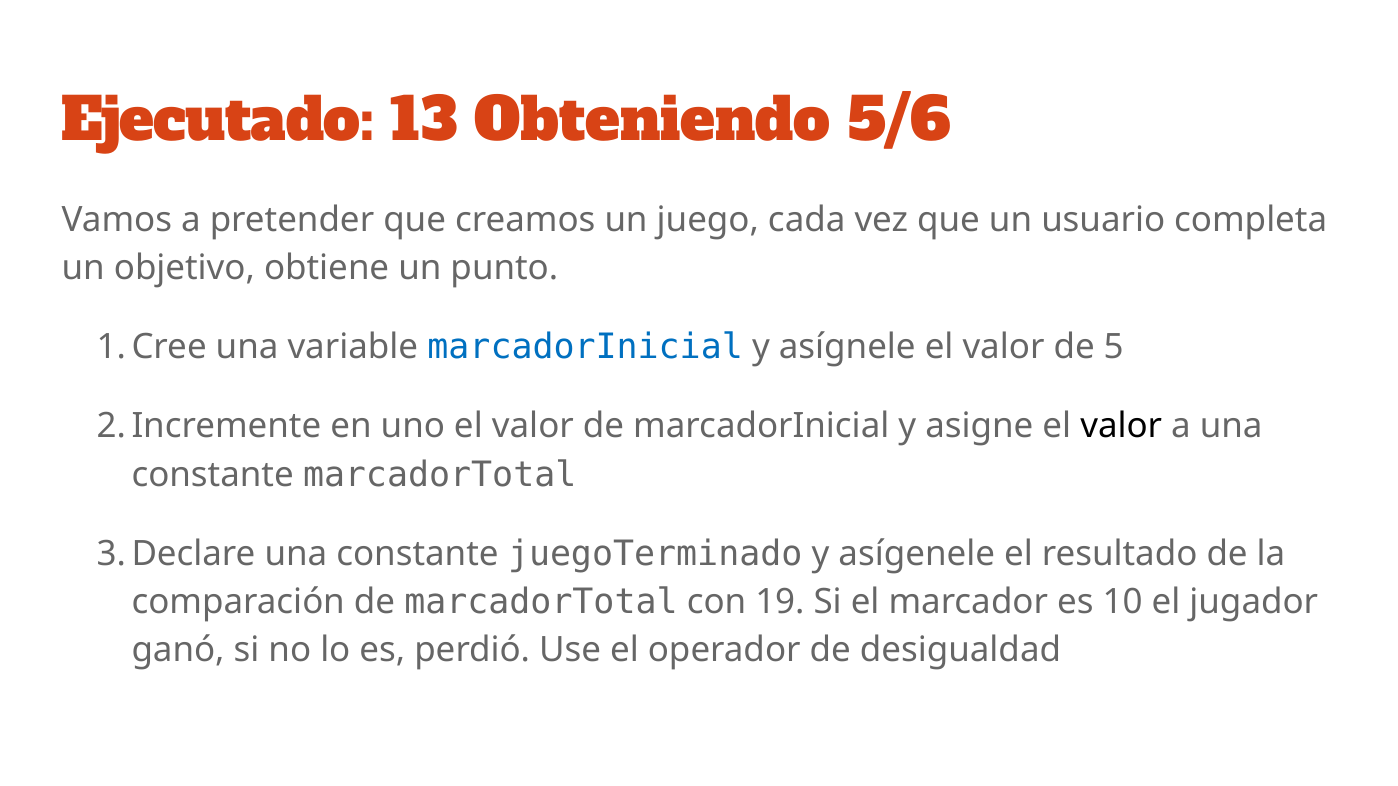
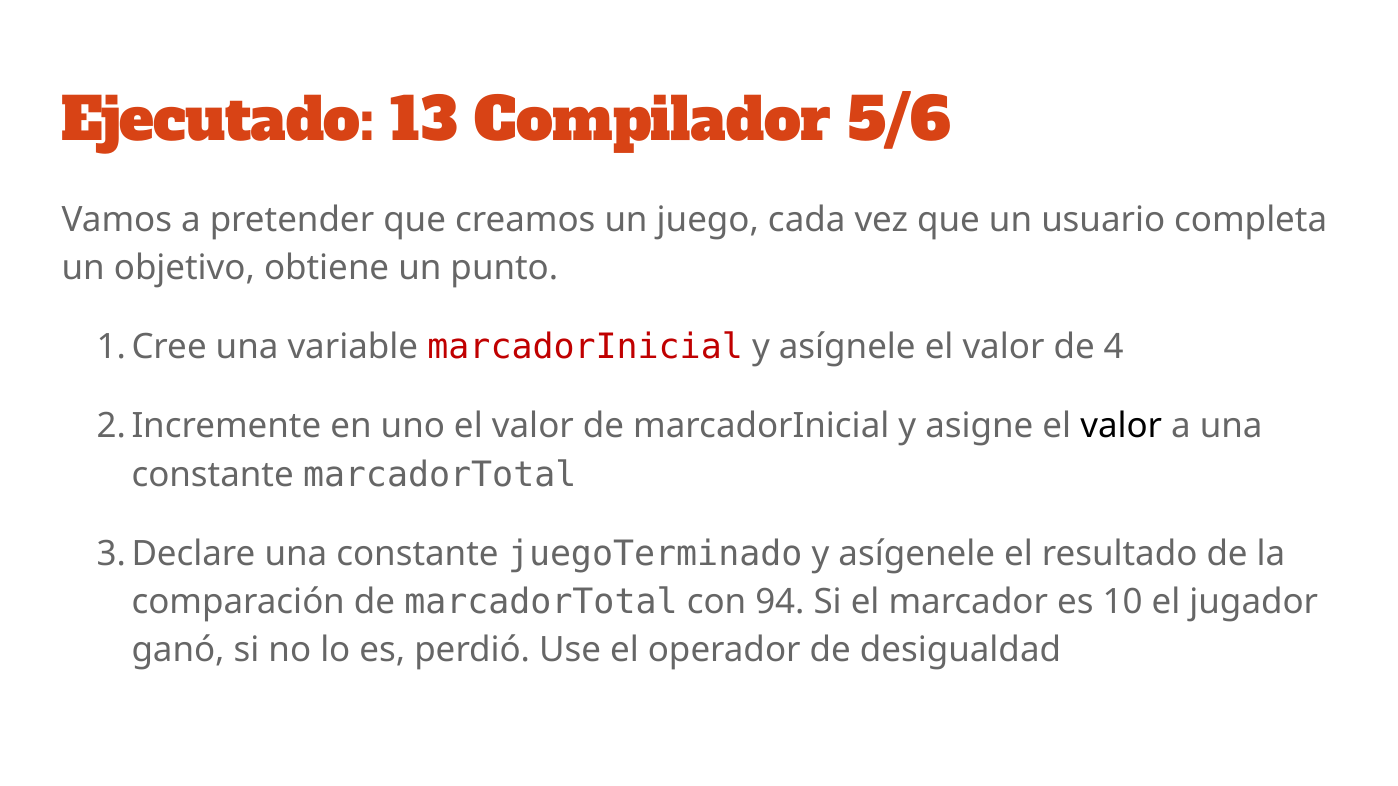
Obteniendo: Obteniendo -> Compilador (653, 121)
marcadorInicial colour: blue -> red (585, 347)
5: 5 -> 4 (1114, 347)
19: 19 -> 94 (780, 602)
